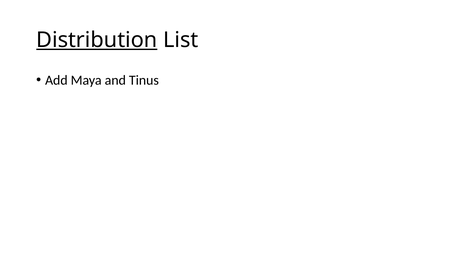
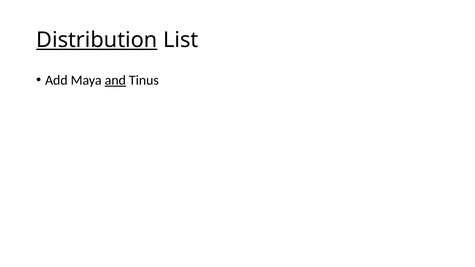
and underline: none -> present (115, 80)
